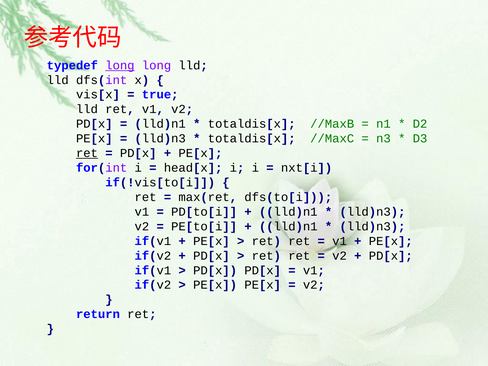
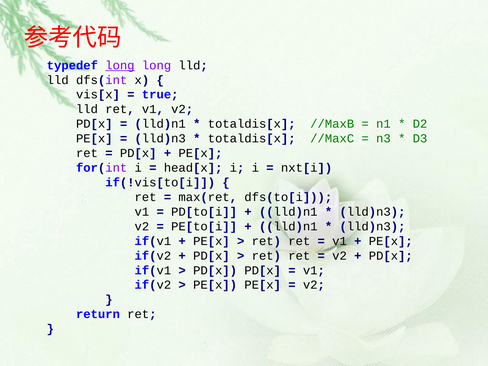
ret underline: present -> none (87, 153)
